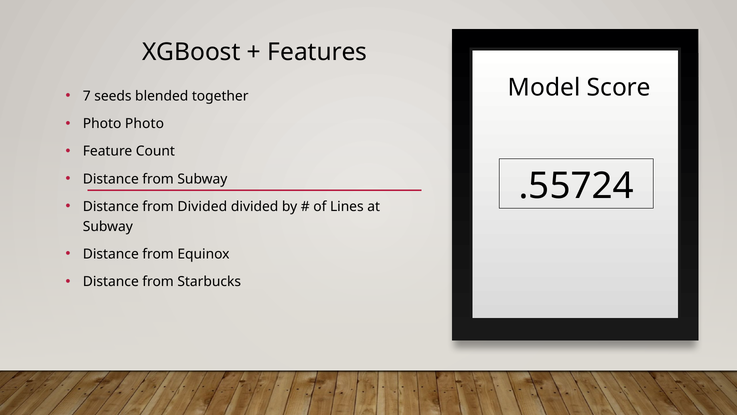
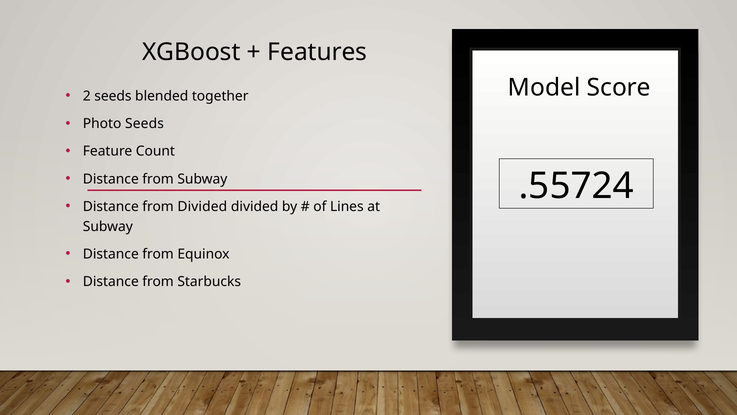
7: 7 -> 2 (87, 96)
Photo Photo: Photo -> Seeds (144, 124)
